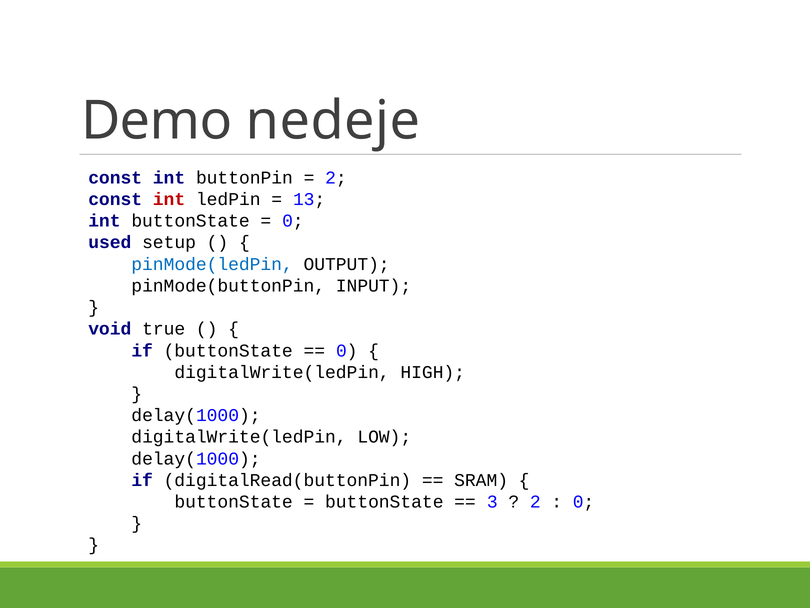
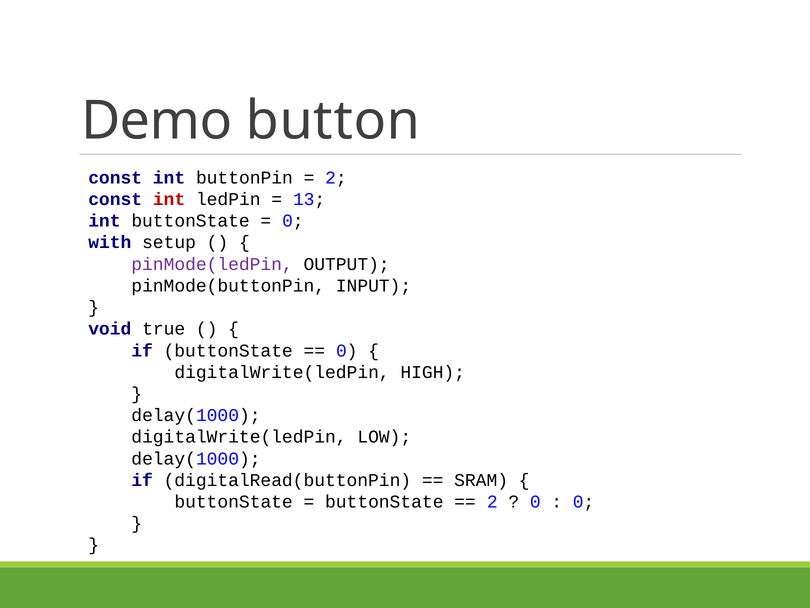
nedeje: nedeje -> button (333, 121)
used: used -> with (110, 242)
pinMode(ledPin colour: blue -> purple (212, 264)
3: 3 -> 2 (492, 501)
2: 2 -> 0 (535, 501)
